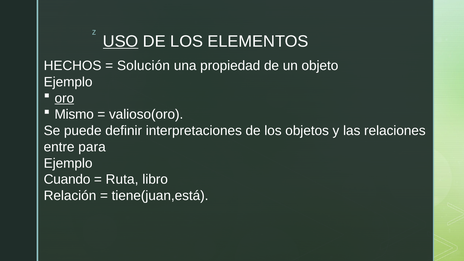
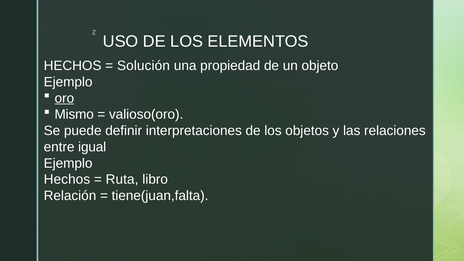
USO underline: present -> none (121, 41)
para: para -> igual (92, 147)
Cuando: Cuando -> Hechos (67, 179)
tiene(juan,está: tiene(juan,está -> tiene(juan,falta (160, 196)
